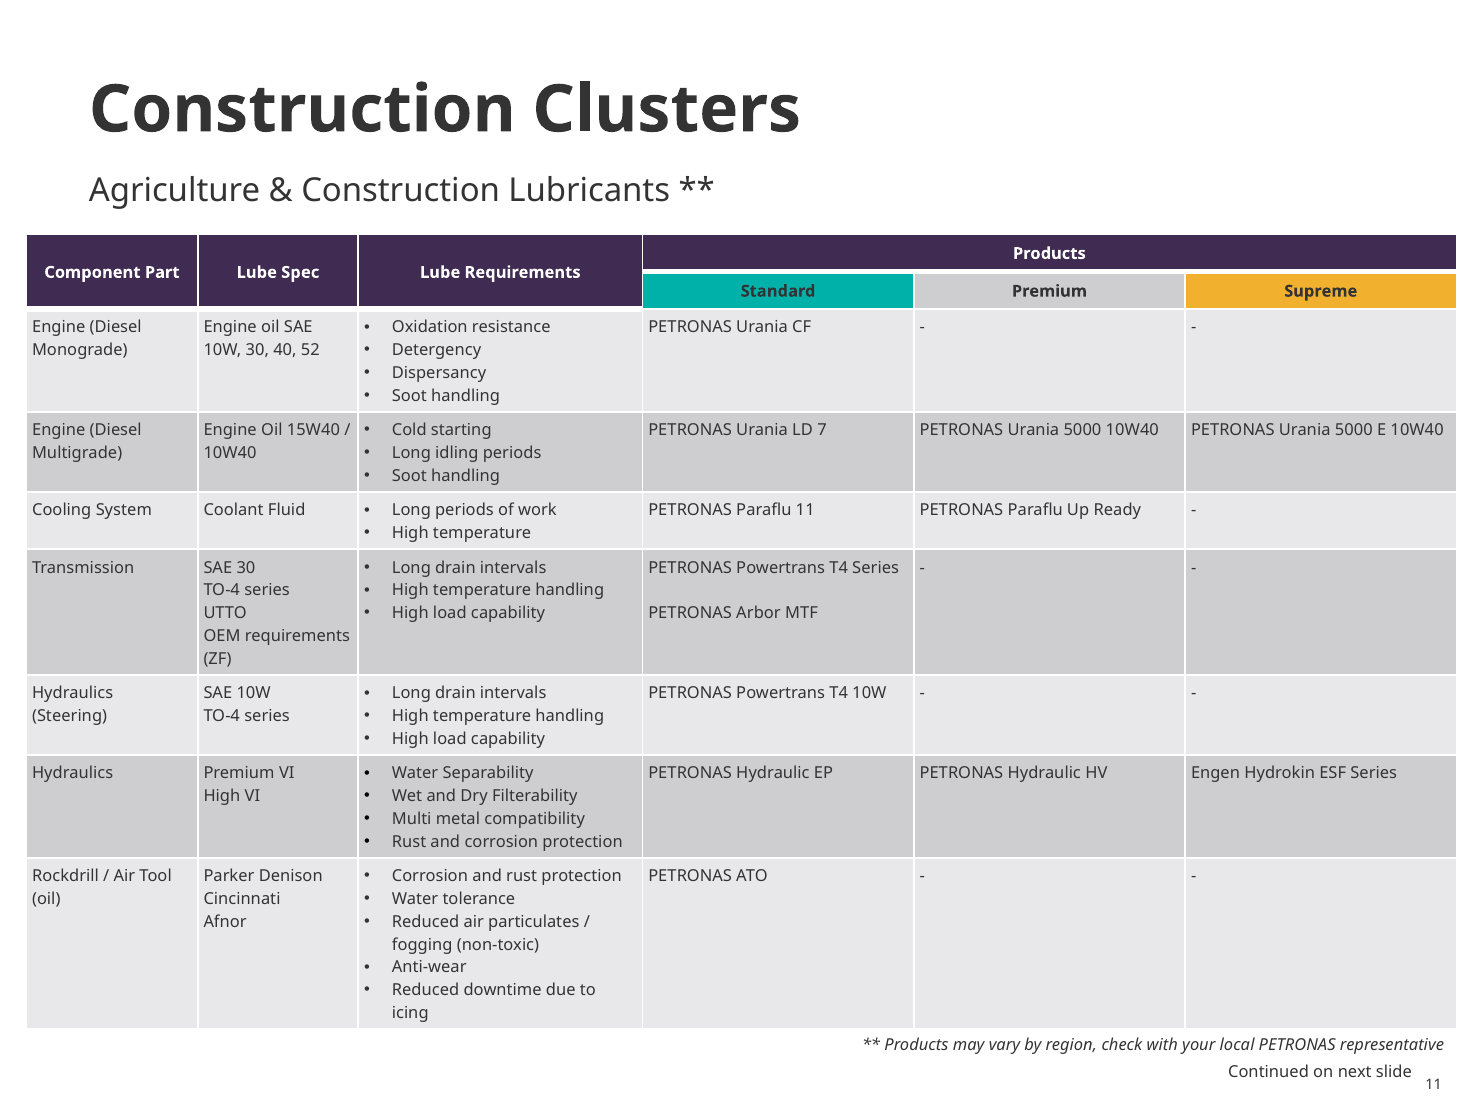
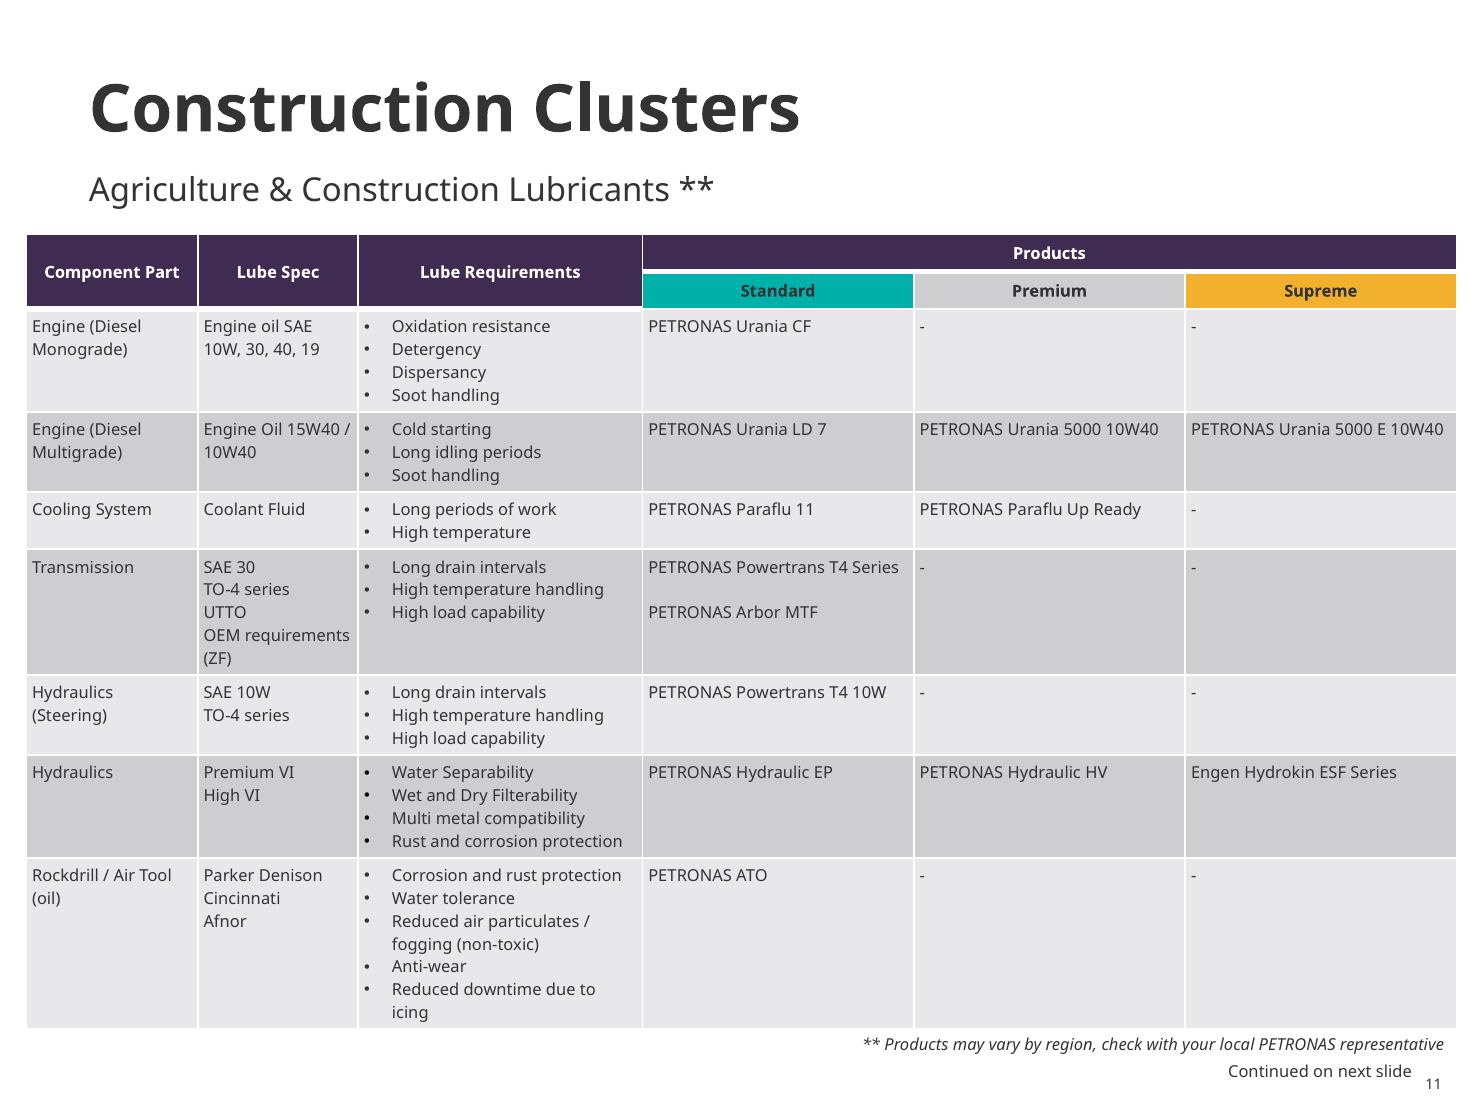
52: 52 -> 19 (310, 350)
